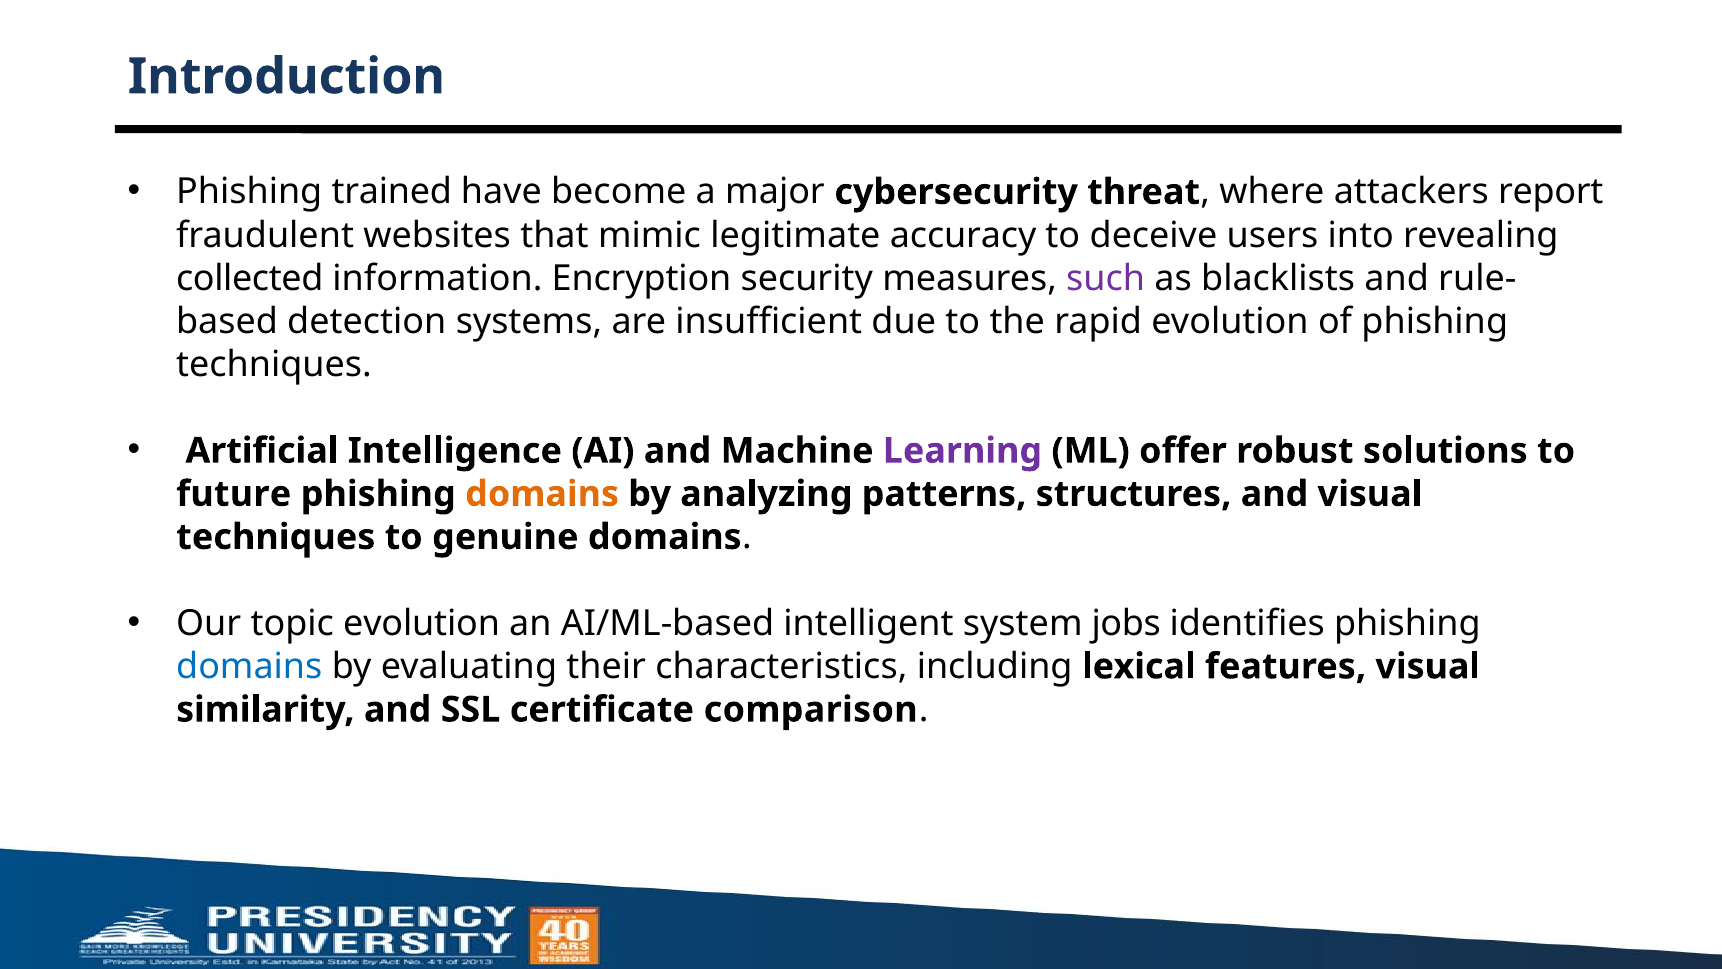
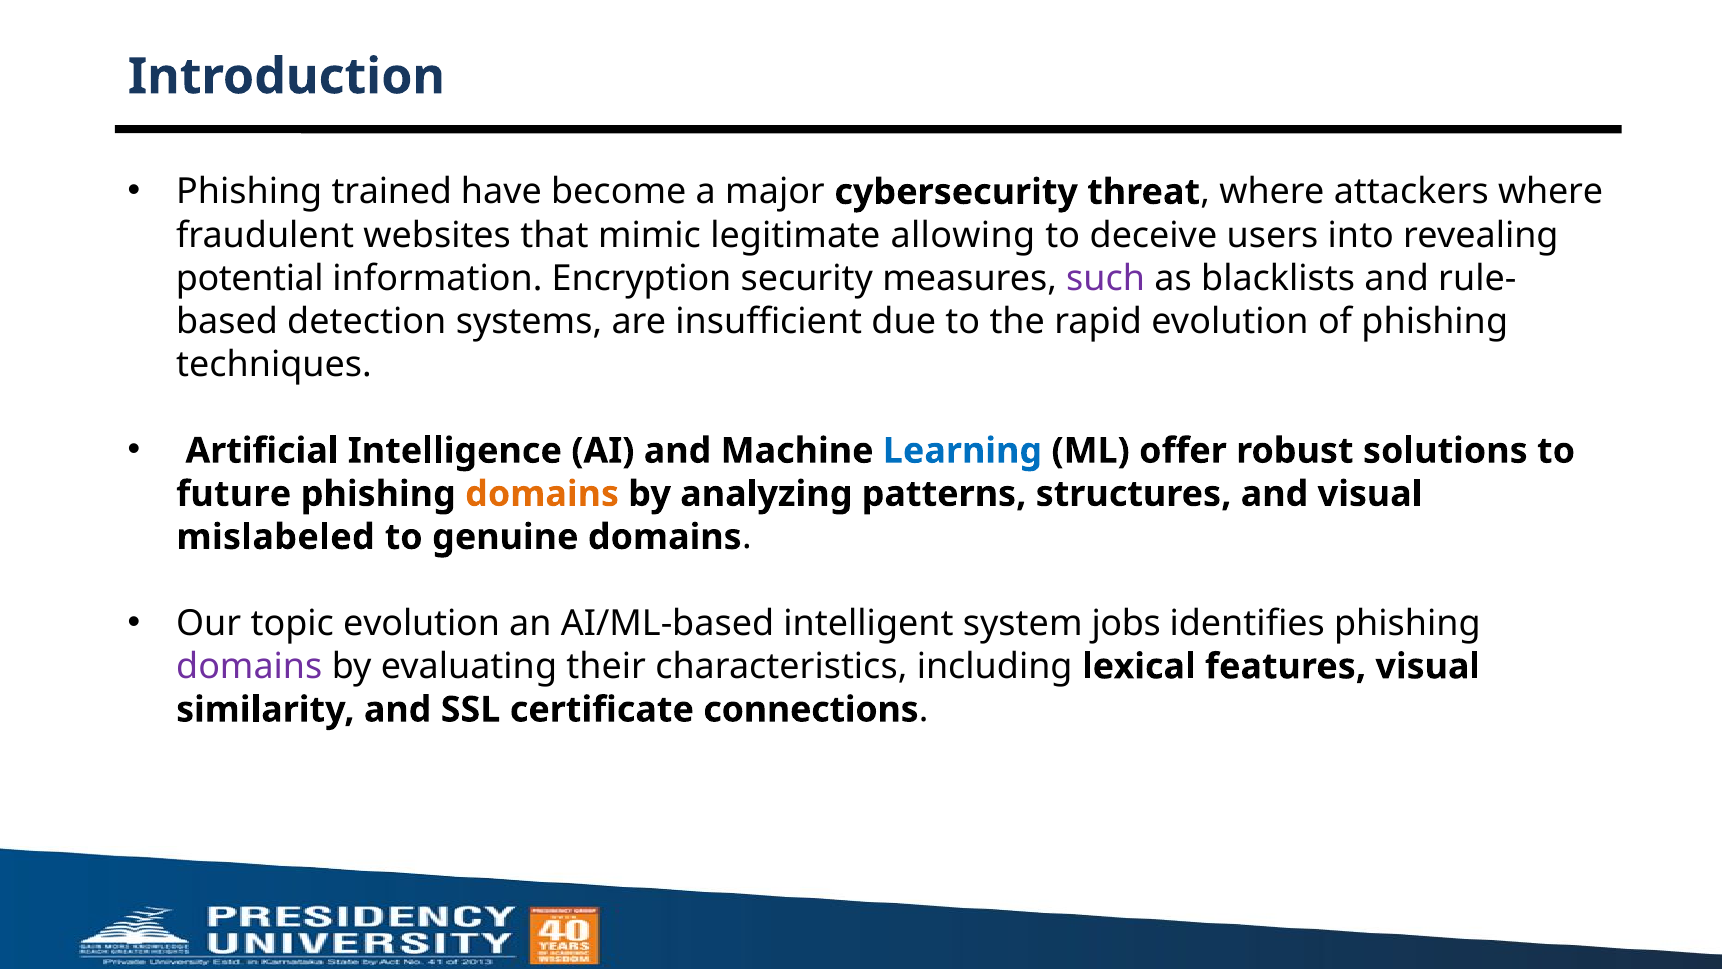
attackers report: report -> where (1551, 192)
accuracy: accuracy -> allowing (963, 235)
collected: collected -> potential (250, 278)
Learning colour: purple -> blue (962, 451)
techniques: techniques -> mislabeled (276, 537)
domains colour: blue -> purple (249, 666)
comparison: comparison -> connections (811, 709)
